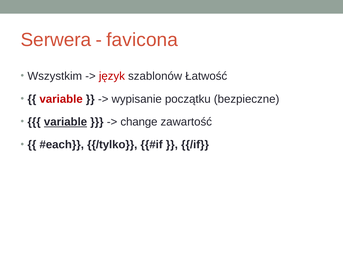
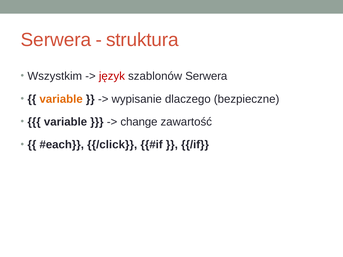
favicona: favicona -> struktura (142, 40)
szablonów Łatwość: Łatwość -> Serwera (206, 76)
variable colour: red -> orange (61, 99)
początku: początku -> dlaczego (188, 99)
variable underline: present -> none (66, 122)
/tylko: /tylko -> /click (112, 145)
